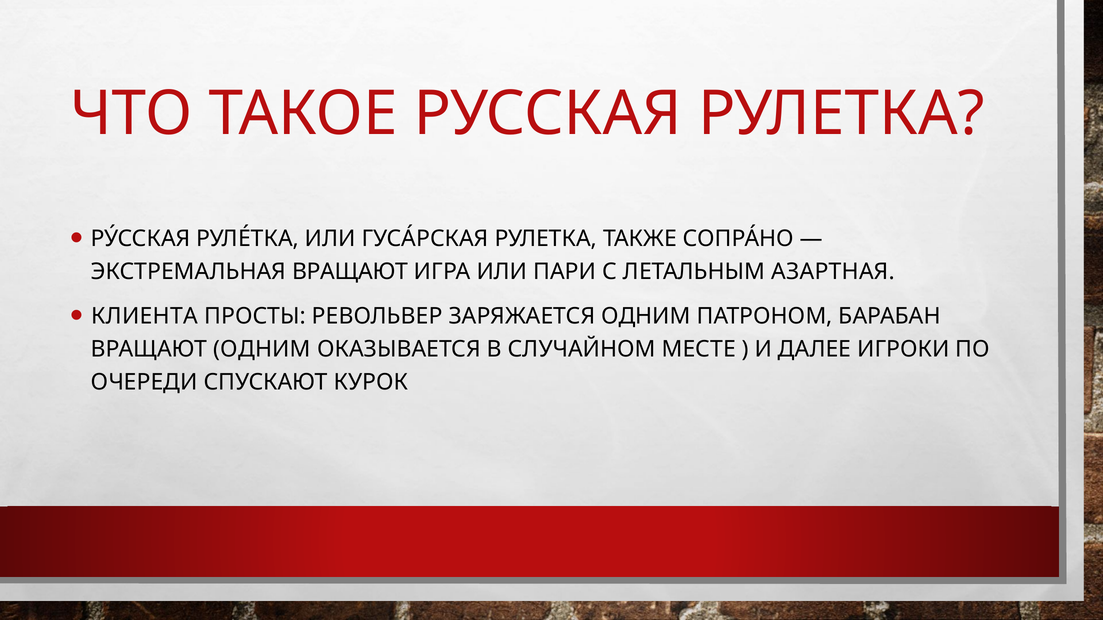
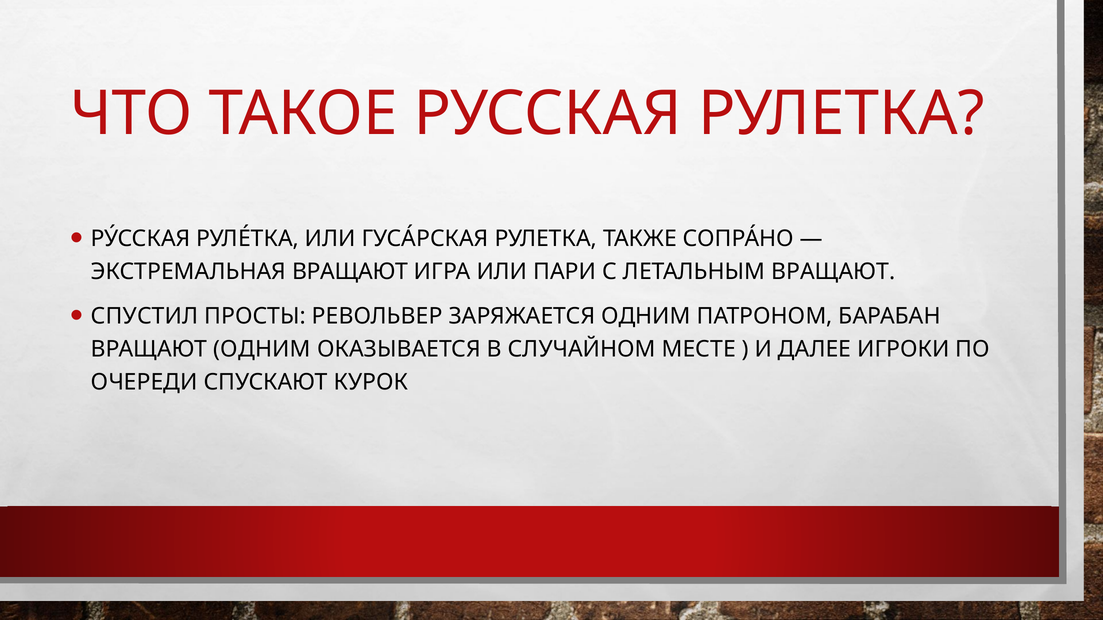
ЛЕТАЛЬНЫМ АЗАРТНАЯ: АЗАРТНАЯ -> ВРАЩАЮТ (833, 272)
КЛИЕНТА: КЛИЕНТА -> СПУСТИЛ (145, 316)
